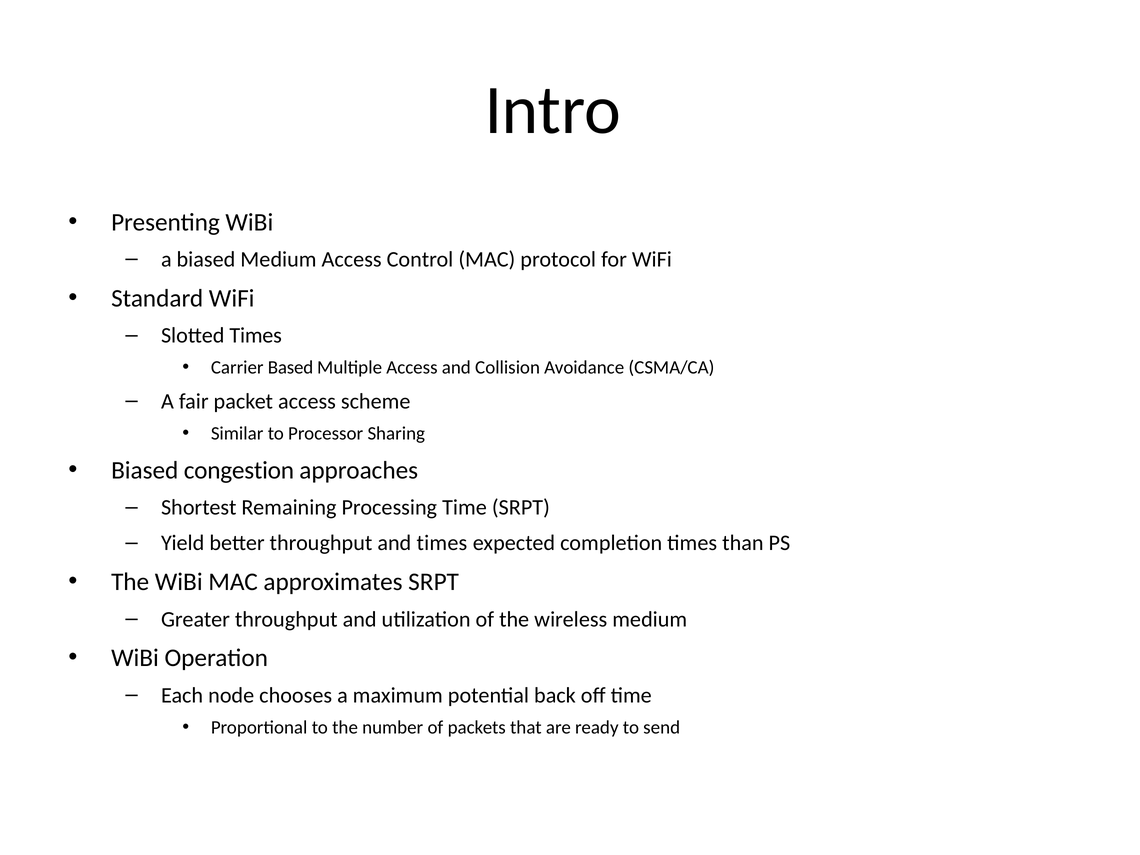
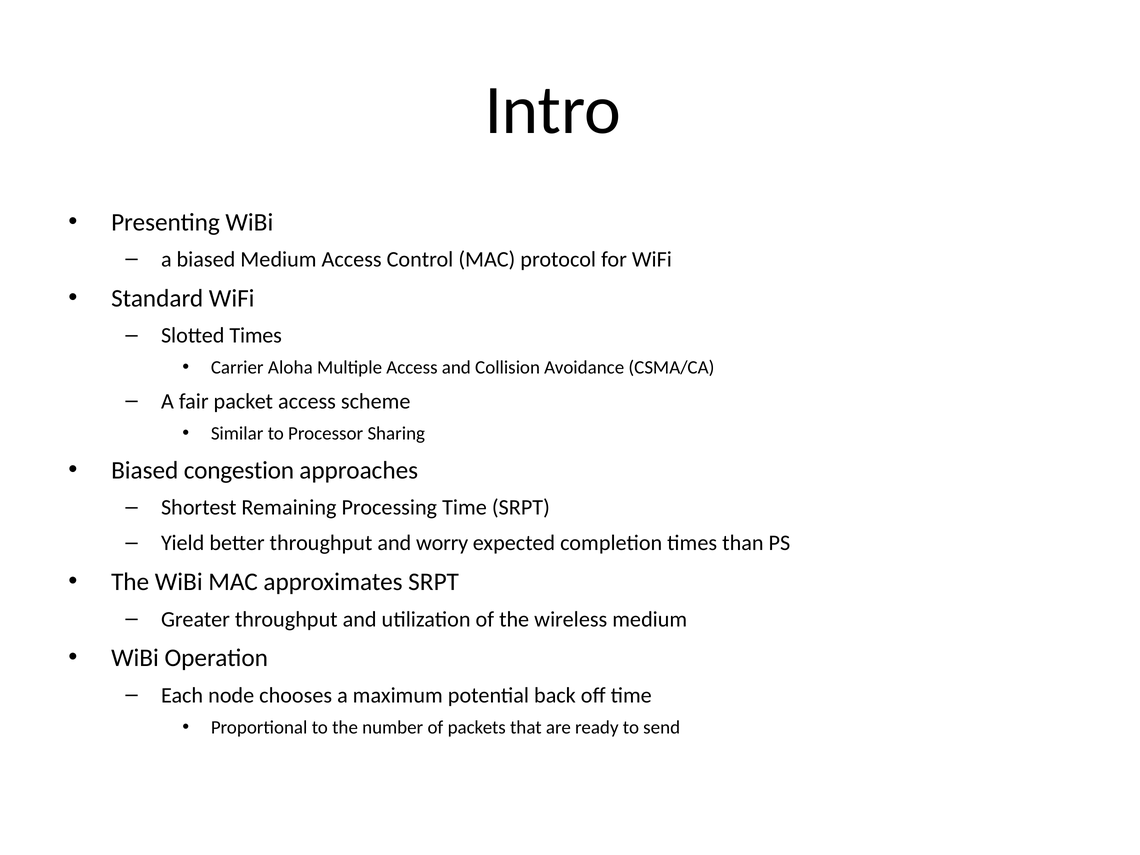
Based: Based -> Aloha (290, 367)
and times: times -> worry (442, 543)
